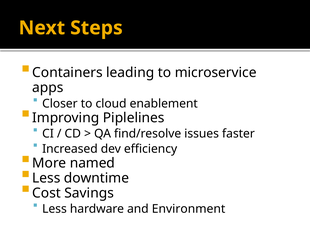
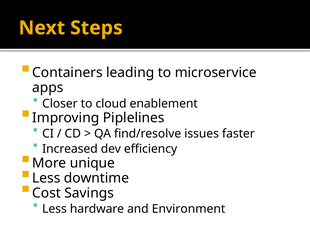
named: named -> unique (92, 163)
